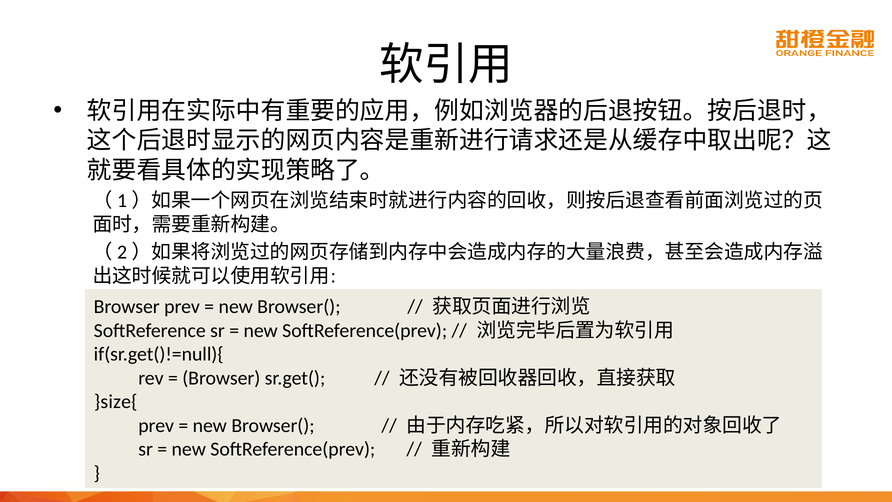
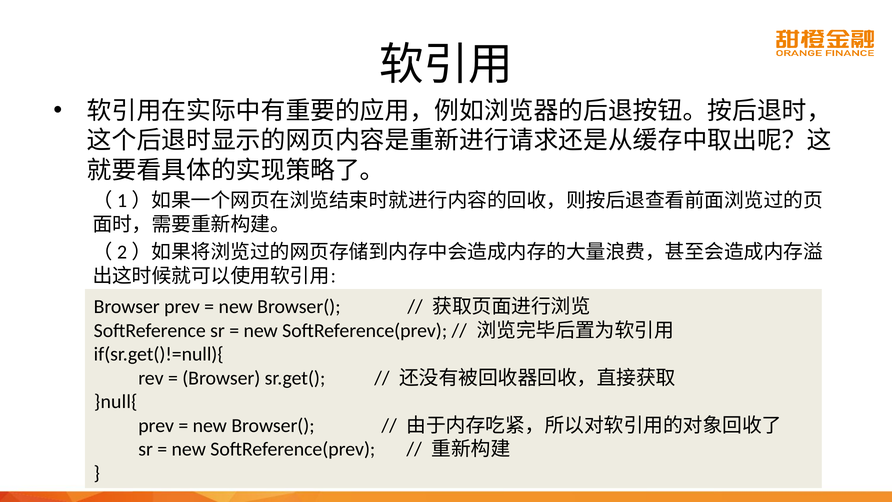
}size{: }size{ -> }null{ (116, 402)
